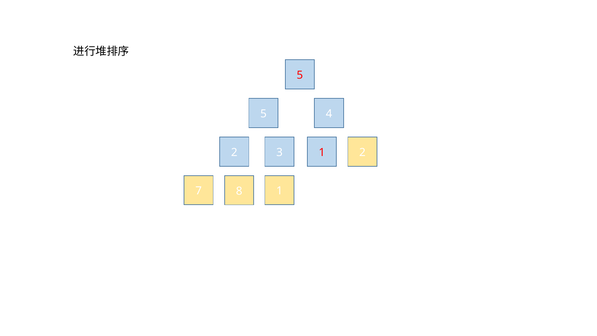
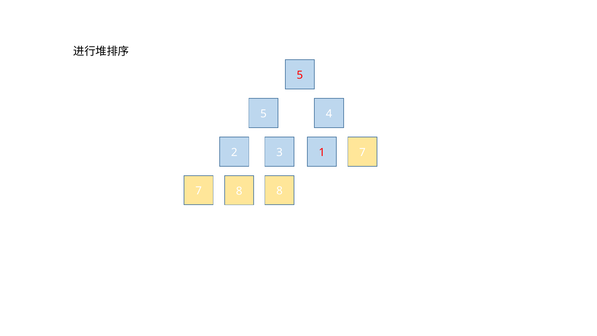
1 2: 2 -> 7 (362, 152)
8 1: 1 -> 8 (279, 191)
